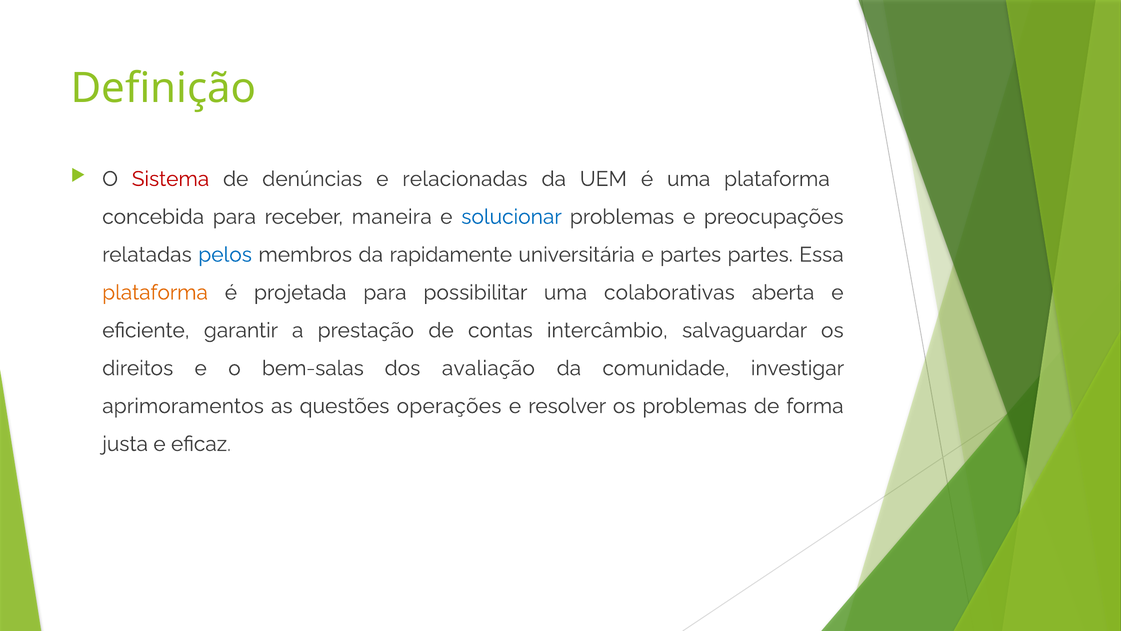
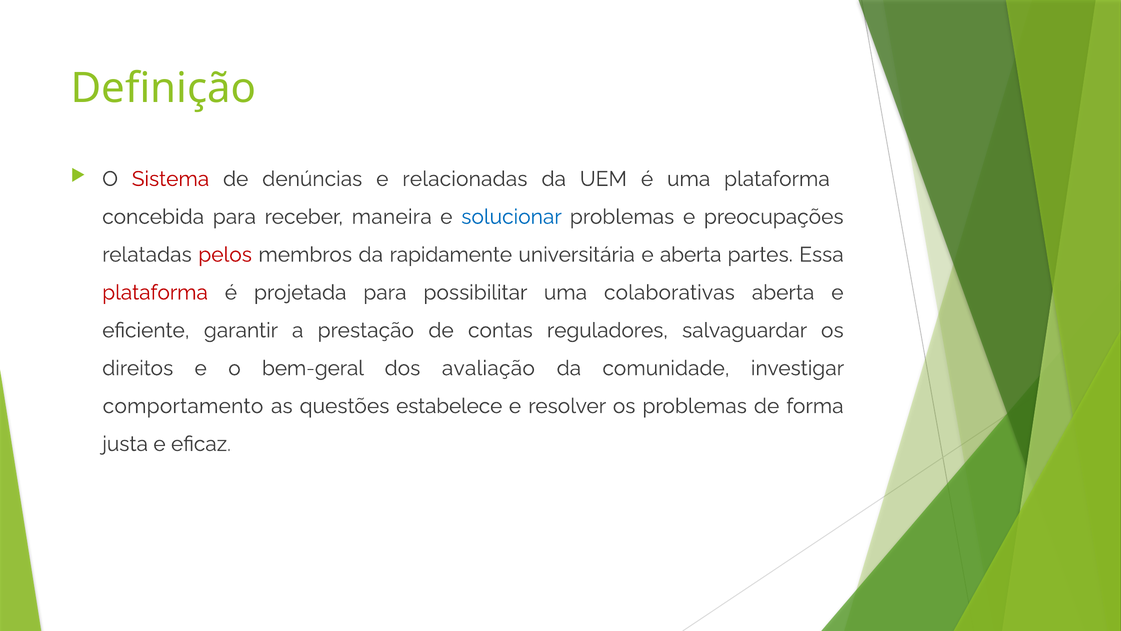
pelos colour: blue -> red (225, 255)
e partes: partes -> aberta (691, 255)
plataforma colour: orange -> red (155, 292)
intercâmbio: intercâmbio -> reguladores (607, 330)
bem-salas: bem-salas -> bem-geral (313, 368)
aprimoramentos: aprimoramentos -> comportamento (183, 406)
operações: operações -> estabelece (449, 406)
